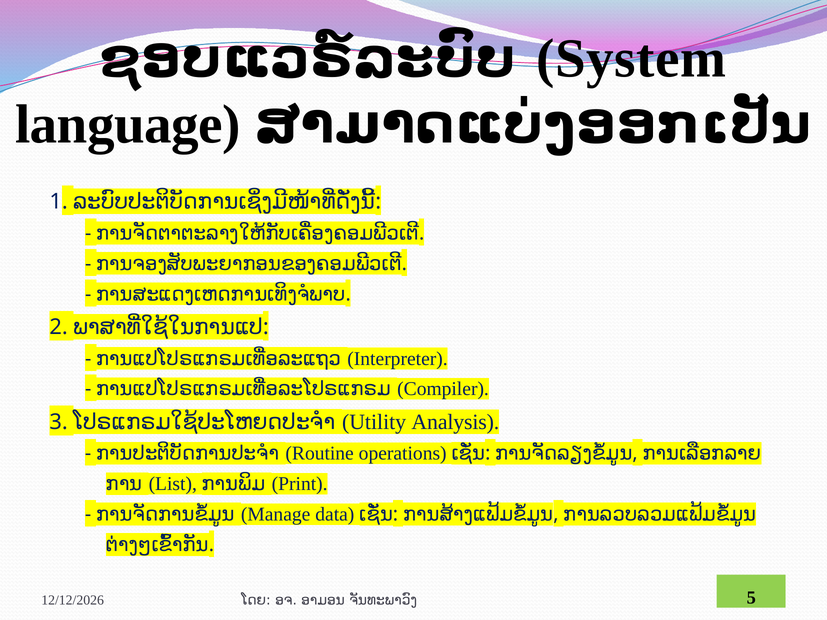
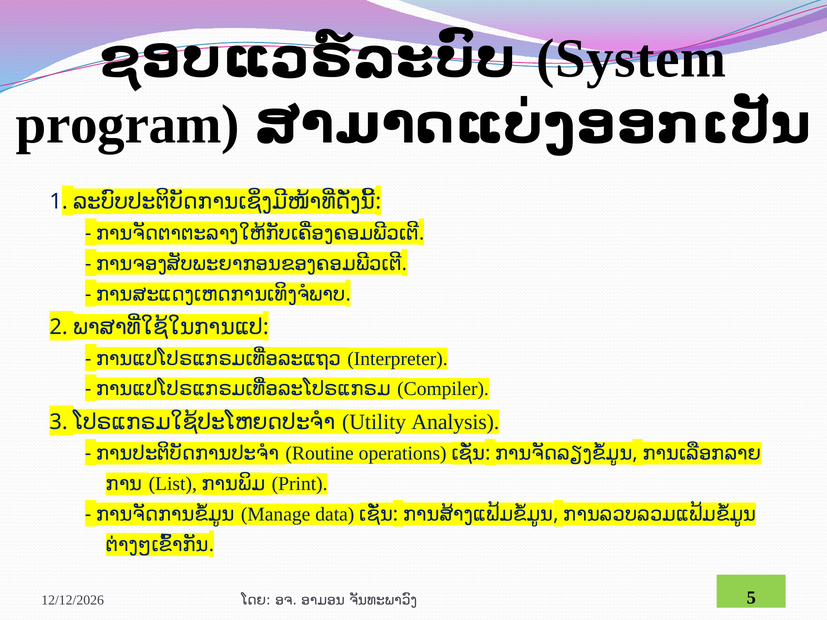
language: language -> program (128, 125)
